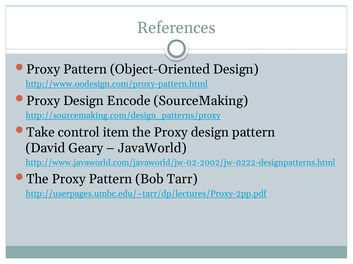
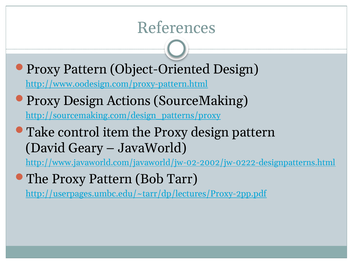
Encode: Encode -> Actions (129, 101)
